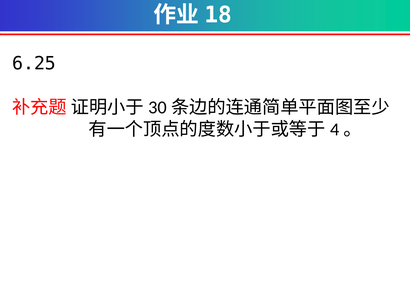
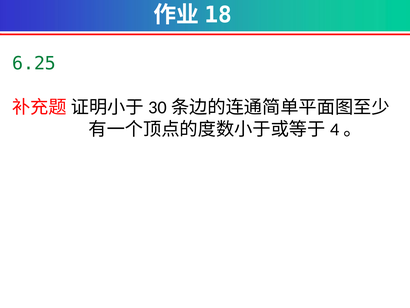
6.25 colour: black -> green (34, 64)
